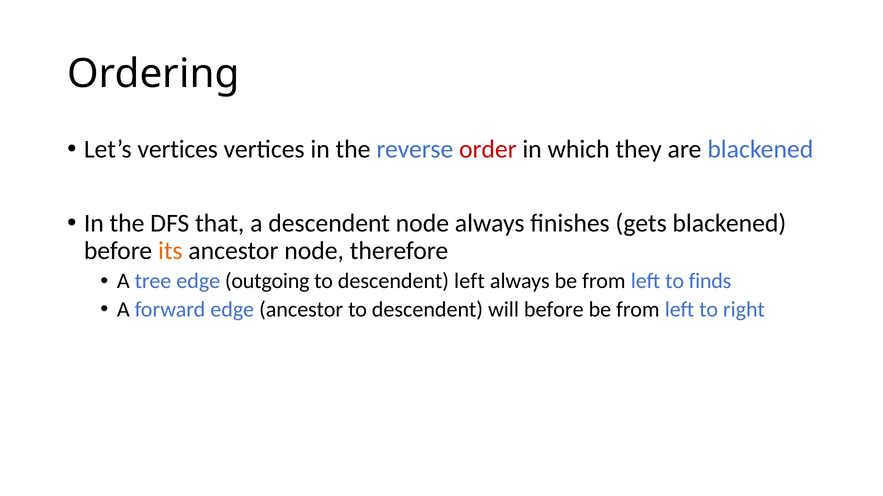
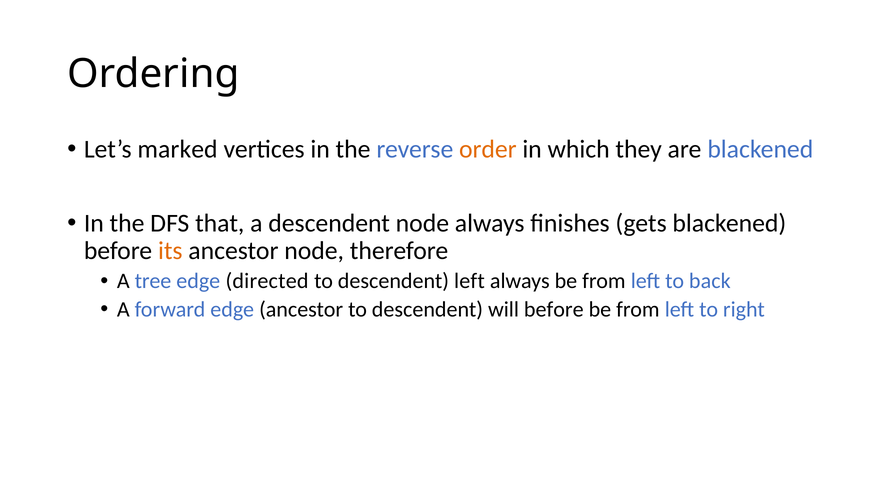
Let’s vertices: vertices -> marked (178, 149)
order colour: red -> orange (488, 149)
outgoing: outgoing -> directed (267, 282)
finds: finds -> back (710, 282)
